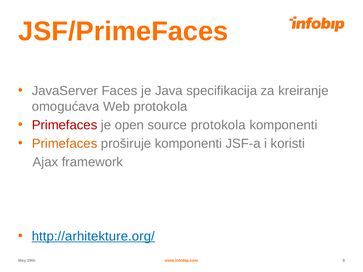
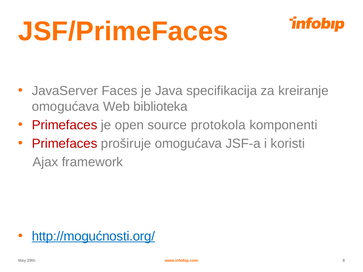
Web protokola: protokola -> biblioteka (161, 107)
Primefaces colour: orange -> red (65, 144)
proširuje komponenti: komponenti -> omogućava (188, 144)
http://arhitekture.org/: http://arhitekture.org/ -> http://mogućnosti.org/ (93, 236)
